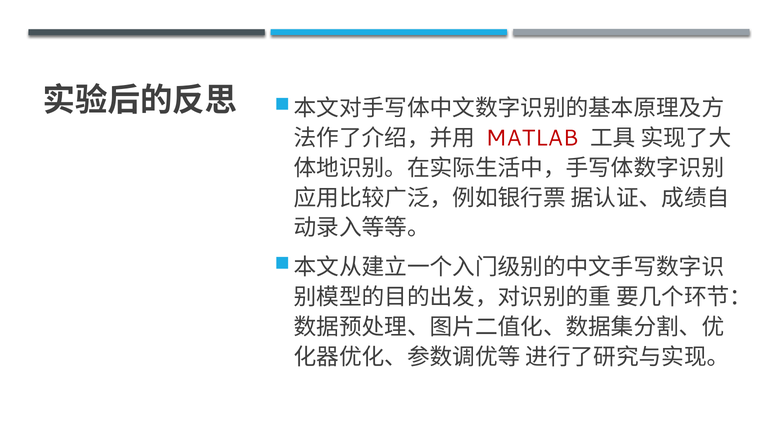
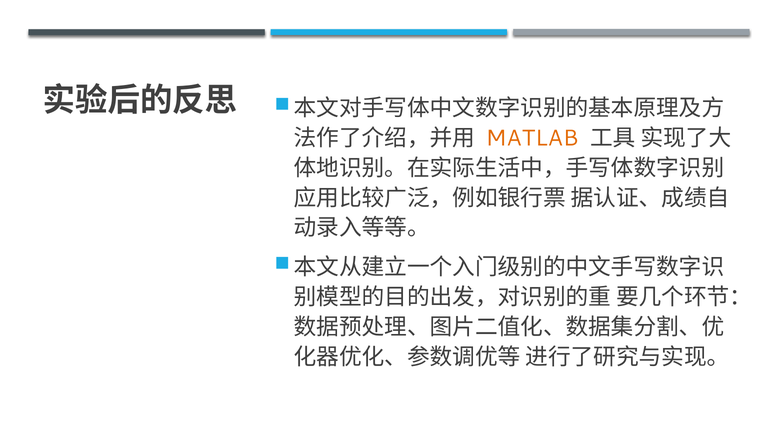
MATLAB colour: red -> orange (532, 138)
